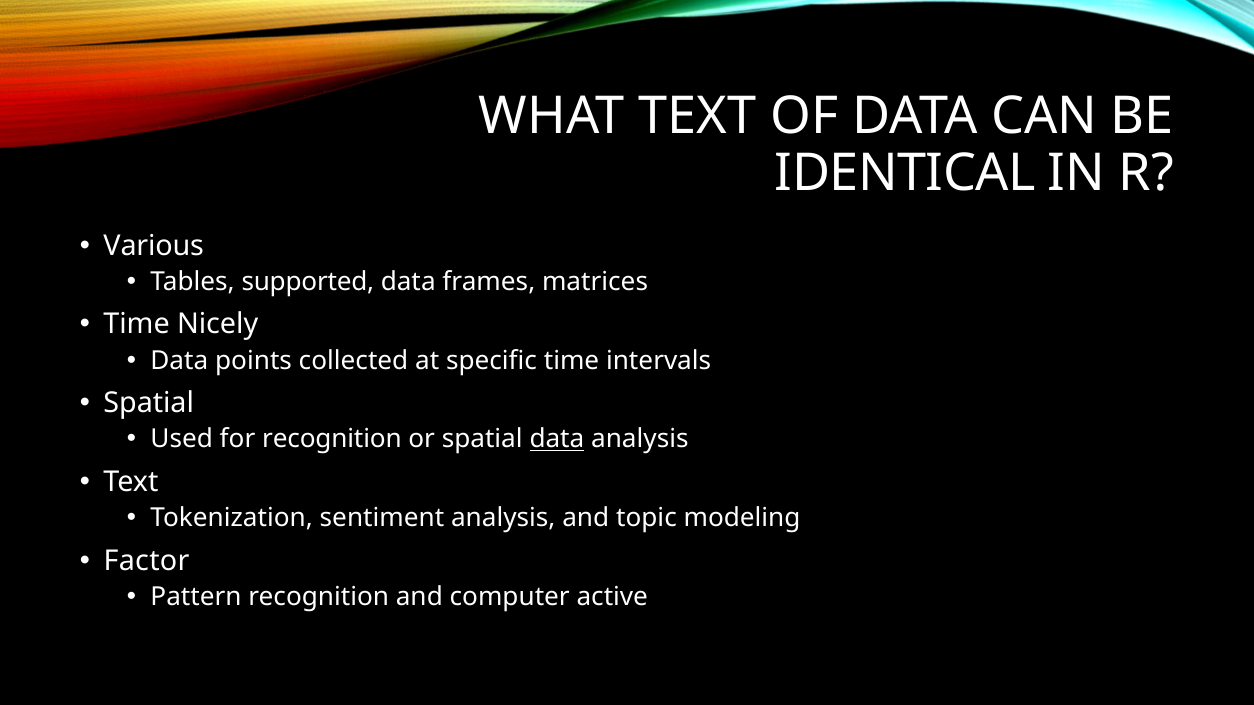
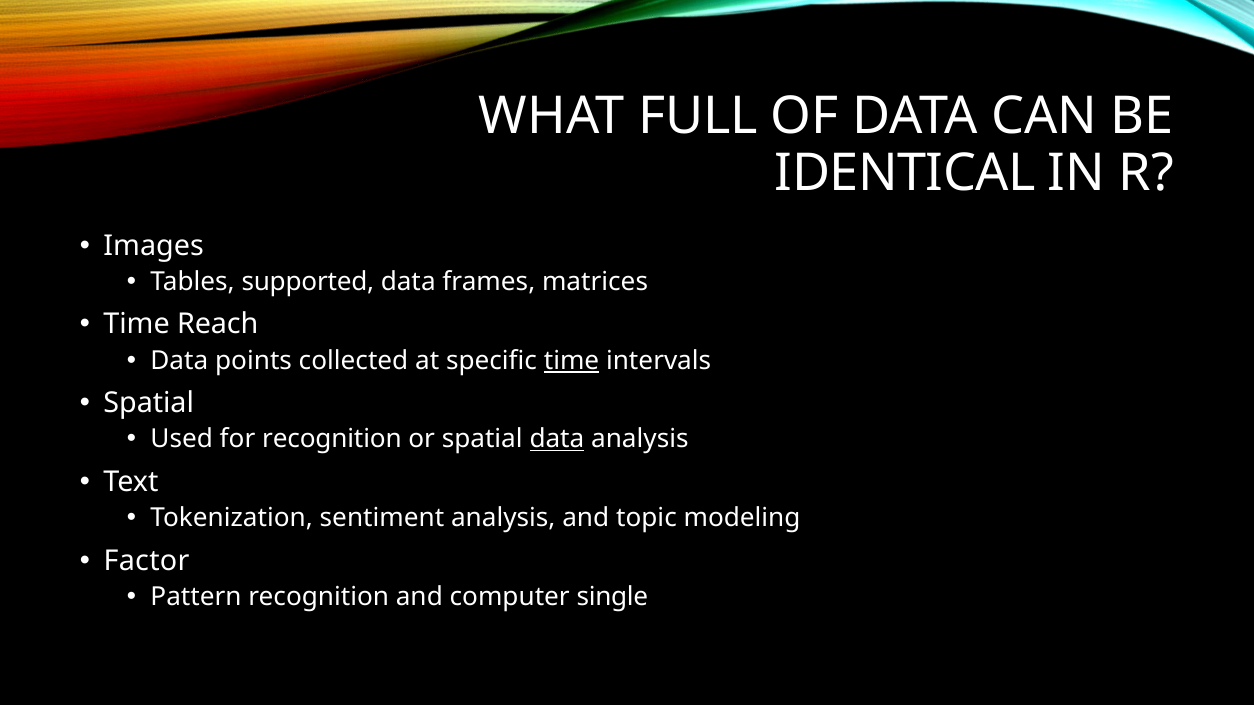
WHAT TEXT: TEXT -> FULL (698, 117)
Various: Various -> Images (154, 246)
Nicely: Nicely -> Reach (218, 325)
time underline: none -> present (572, 361)
active: active -> single (612, 597)
